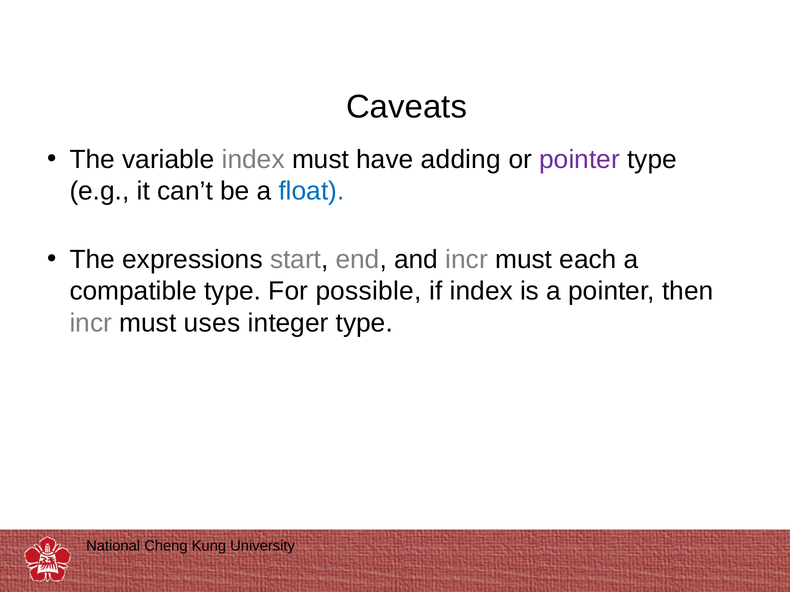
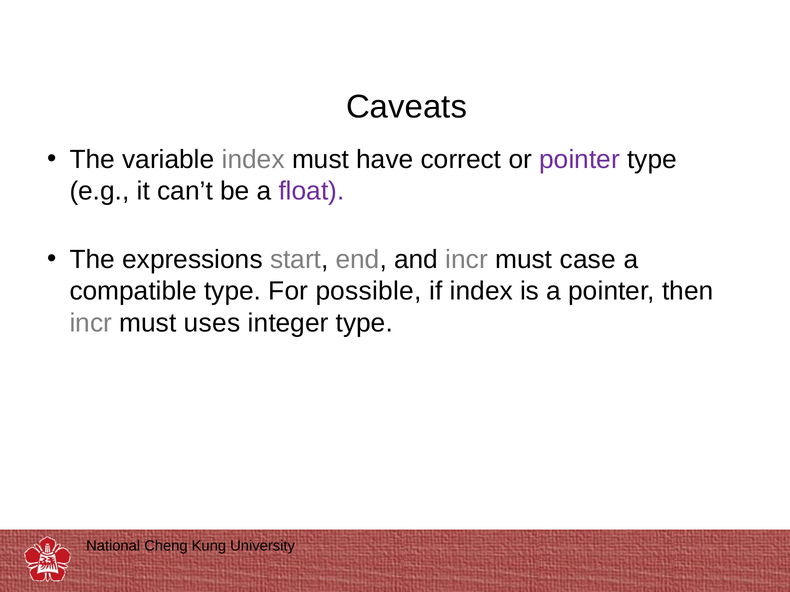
adding: adding -> correct (461, 160)
float colour: blue -> purple (312, 191)
each: each -> case (588, 260)
